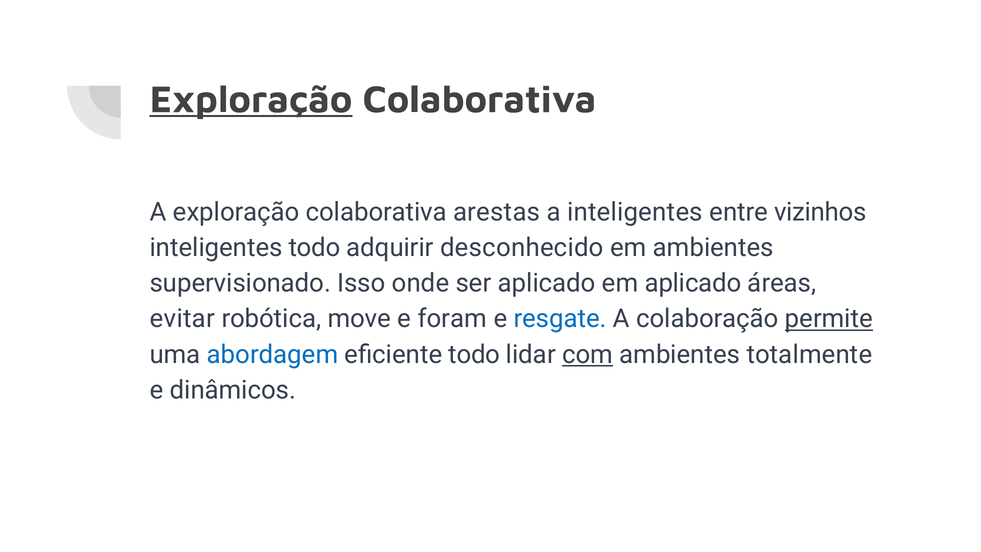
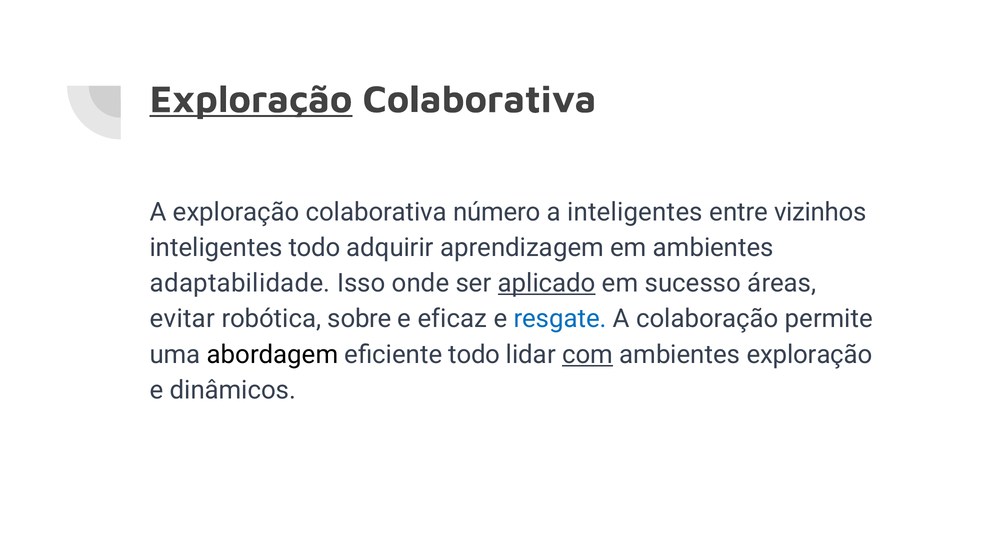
arestas: arestas -> número (497, 212)
desconhecido: desconhecido -> aprendizagem (522, 248)
supervisionado: supervisionado -> adaptabilidade (240, 283)
aplicado underline: none -> present (547, 283)
em aplicado: aplicado -> sucesso (693, 283)
move: move -> sobre (360, 319)
foram: foram -> eficaz (452, 319)
permite underline: present -> none (829, 319)
abordagem colour: blue -> black (273, 355)
ambientes totalmente: totalmente -> exploração (810, 355)
